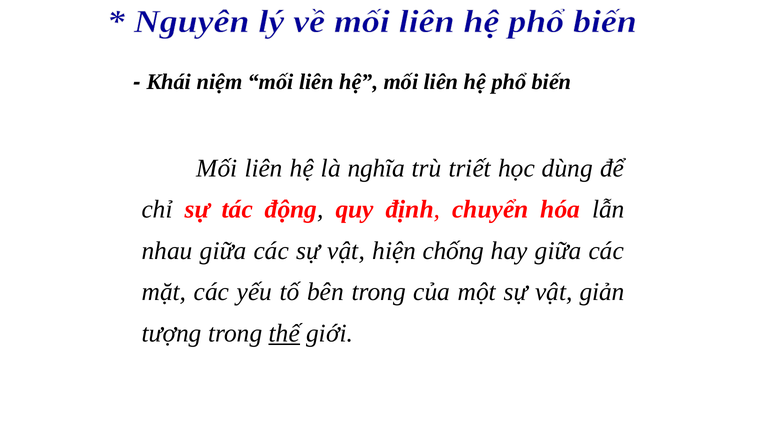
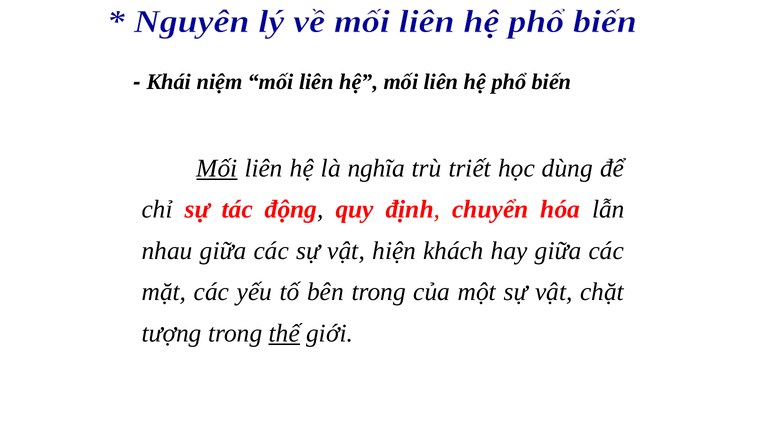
Mối underline: none -> present (217, 168)
chống: chống -> khách (453, 251)
giản: giản -> chặt (602, 292)
